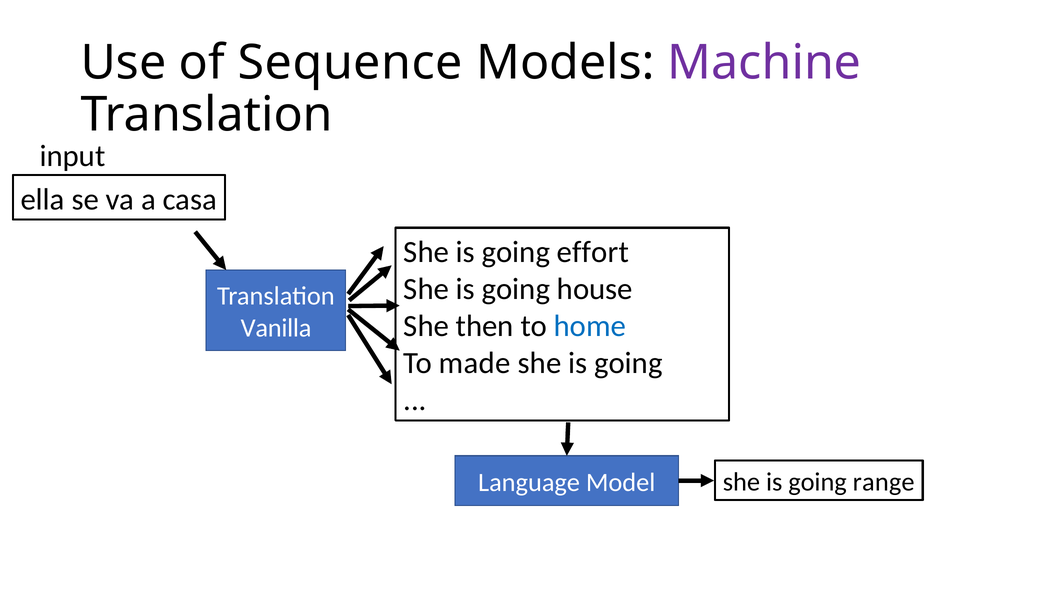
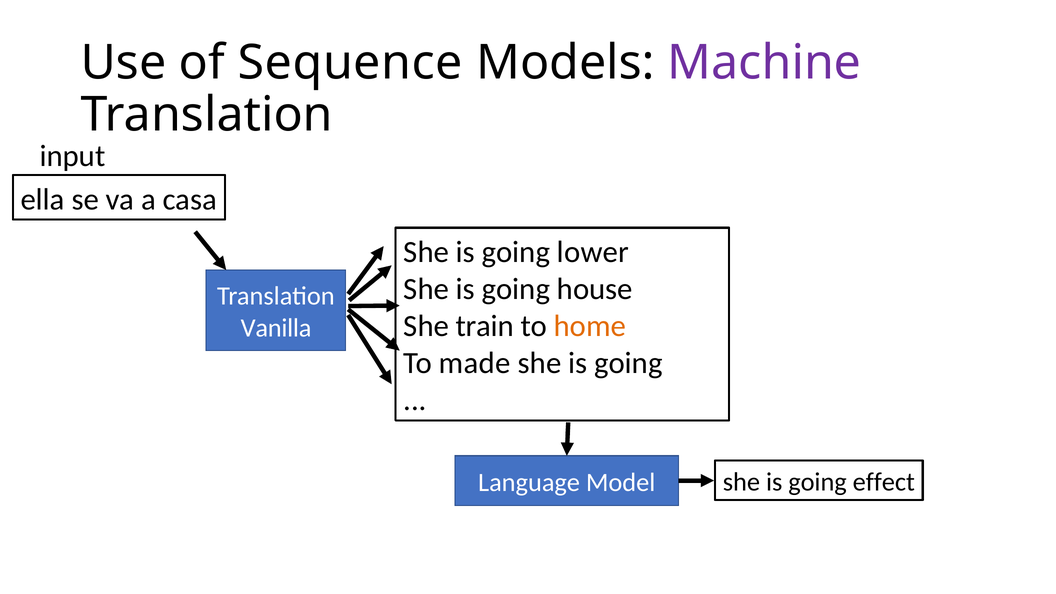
effort: effort -> lower (593, 252)
then: then -> train (485, 326)
home colour: blue -> orange (590, 326)
range: range -> effect (884, 482)
